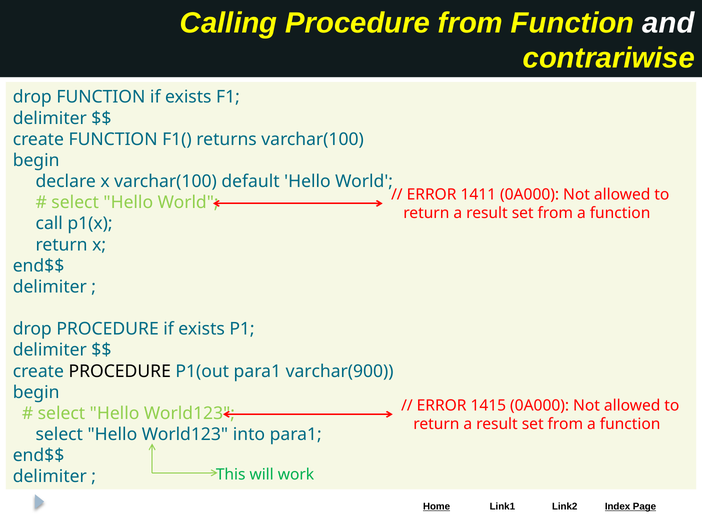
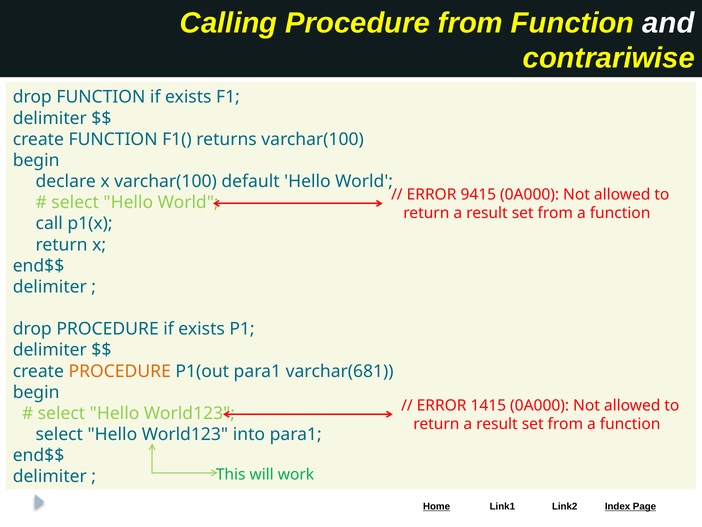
1411: 1411 -> 9415 (478, 194)
PROCEDURE colour: black -> orange (120, 371)
varchar(900: varchar(900 -> varchar(681 (340, 371)
